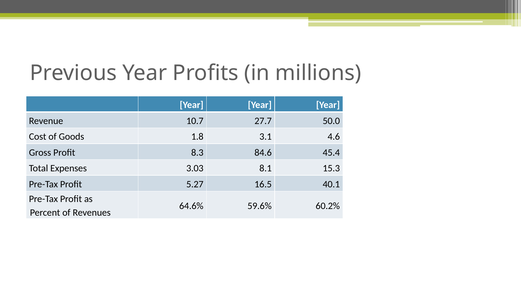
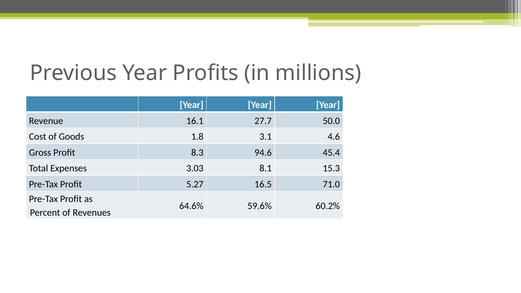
10.7: 10.7 -> 16.1 (195, 121)
84.6: 84.6 -> 94.6 (263, 153)
40.1: 40.1 -> 71.0 (331, 184)
